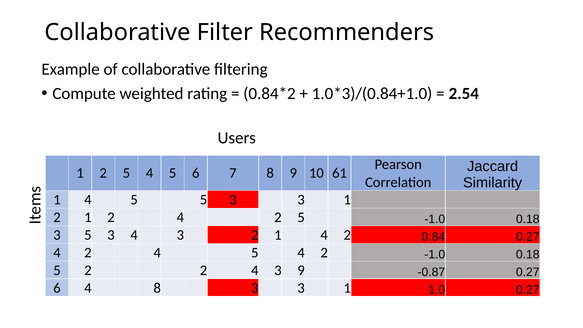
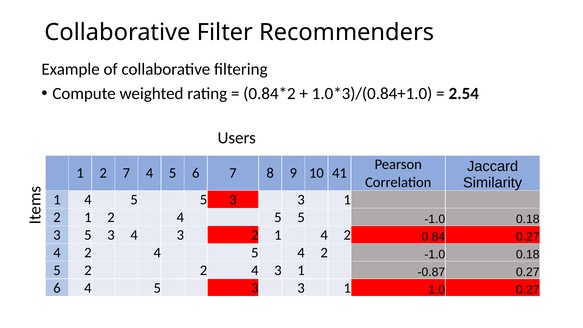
1 2 5: 5 -> 7 (126, 173)
61: 61 -> 41 (340, 173)
1 2 4 2: 2 -> 5 (278, 217)
4 3 9: 9 -> 1 (301, 270)
6 4 8: 8 -> 5 (157, 288)
